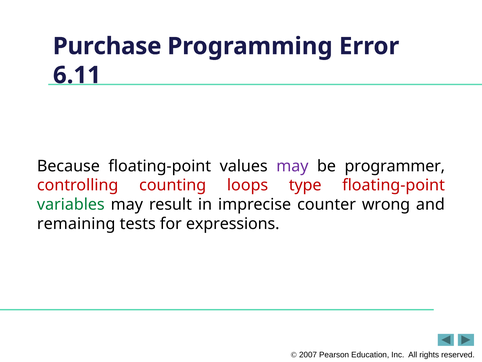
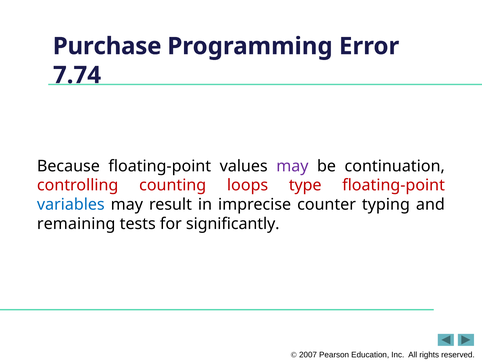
6.11: 6.11 -> 7.74 (77, 75)
programmer: programmer -> continuation (395, 166)
variables colour: green -> blue (71, 204)
wrong: wrong -> typing (386, 204)
expressions: expressions -> significantly (233, 224)
